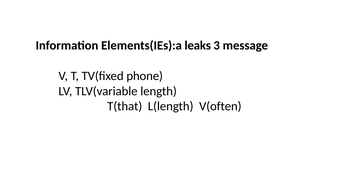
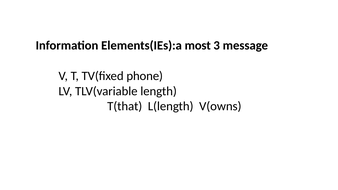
leaks: leaks -> most (198, 46)
V(often: V(often -> V(owns (220, 106)
